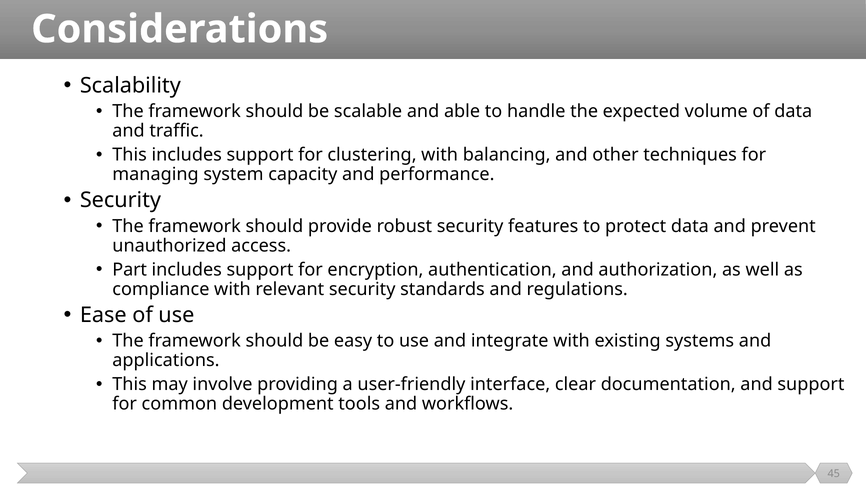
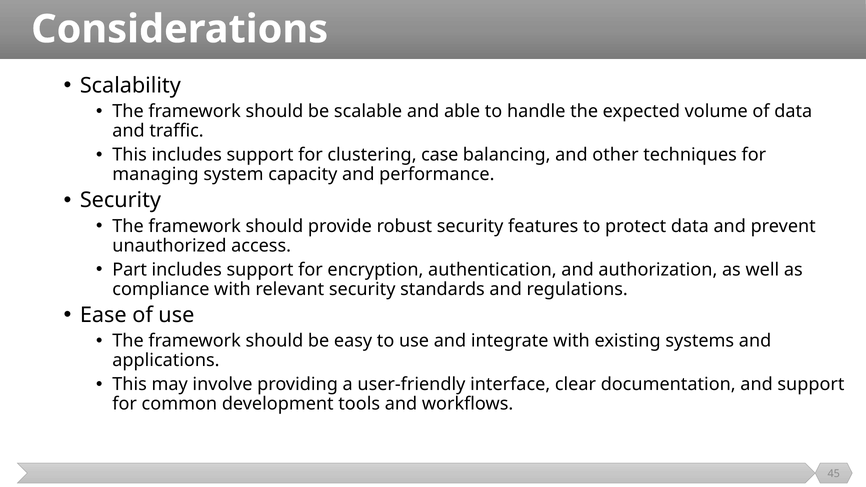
clustering with: with -> case (440, 155)
